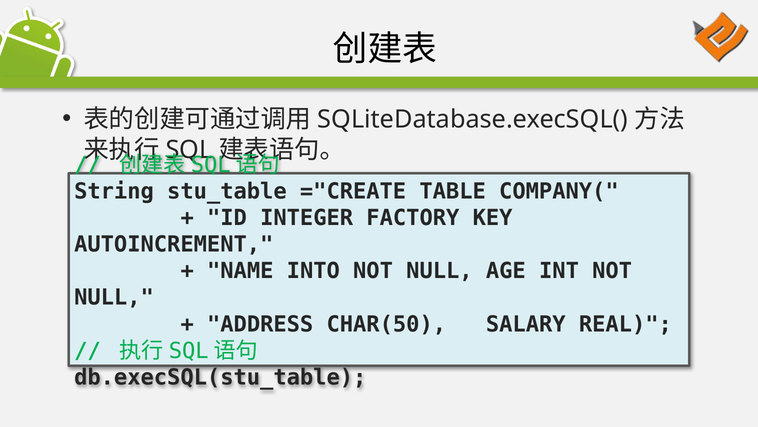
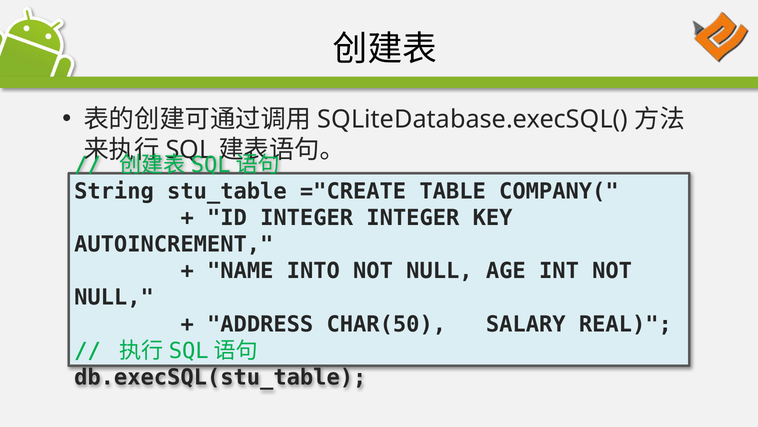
INTEGER FACTORY: FACTORY -> INTEGER (413, 218)
